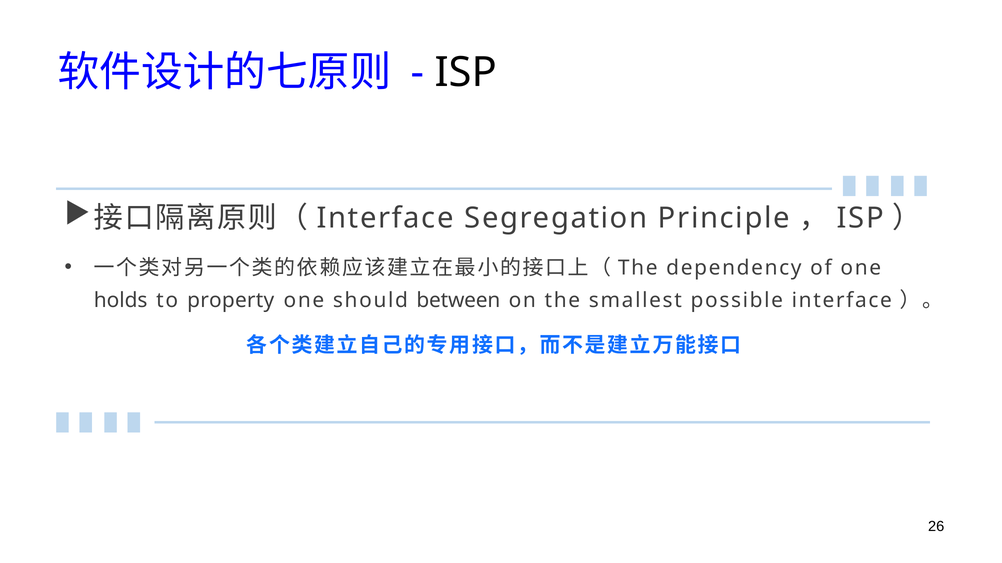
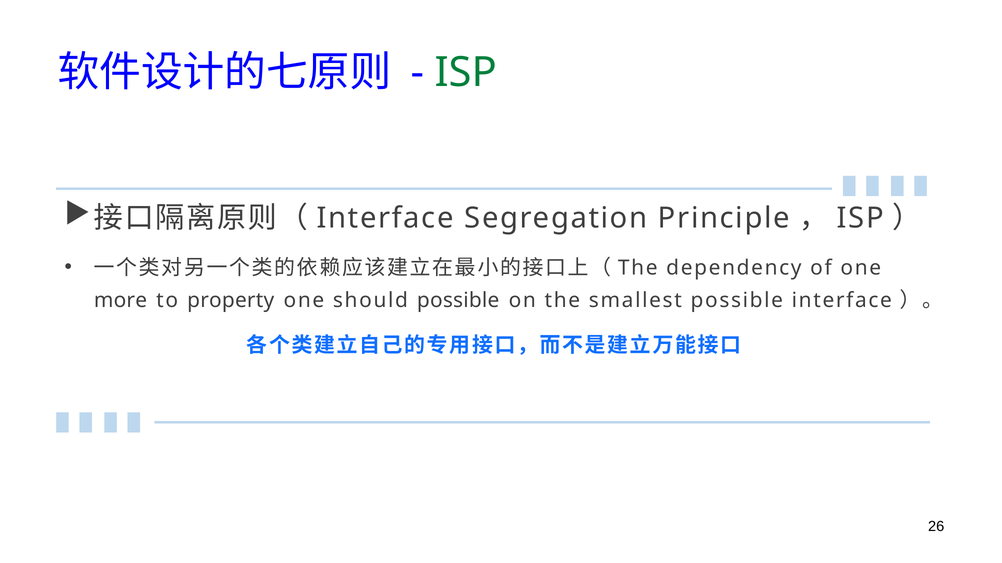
ISP colour: black -> green (466, 72)
holds: holds -> more (121, 301)
should between: between -> possible (458, 301)
